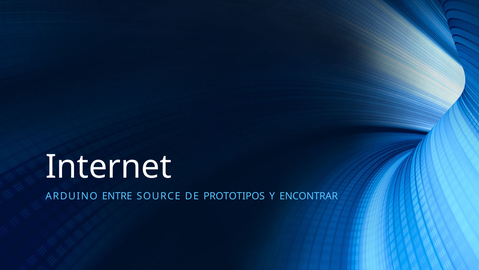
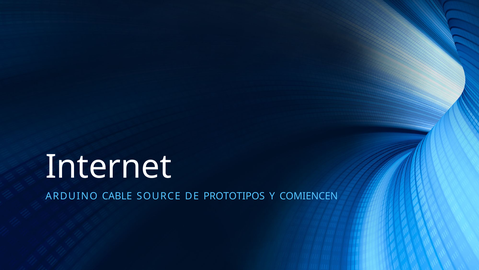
ENTRE: ENTRE -> CABLE (117, 196)
ENCONTRAR: ENCONTRAR -> COMIENCEN (309, 196)
